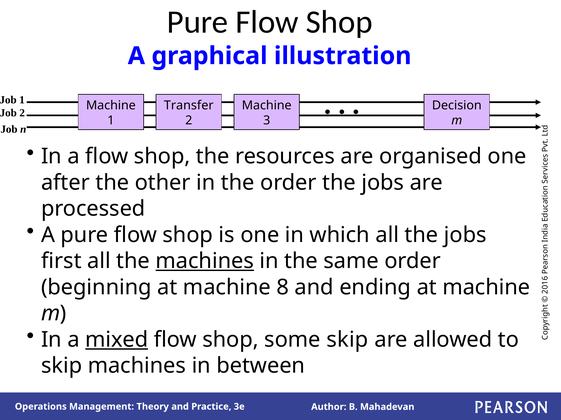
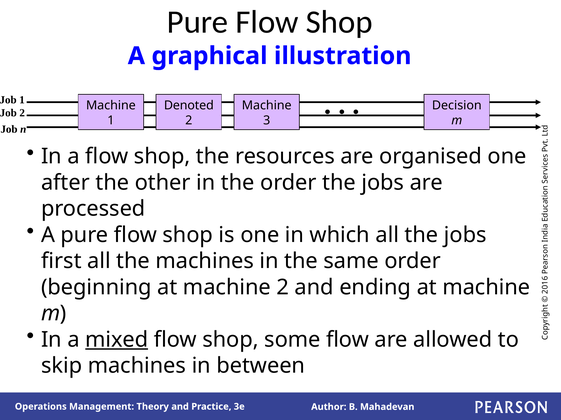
Transfer: Transfer -> Denoted (189, 106)
machines underline: present -> none (205, 262)
machine 8: 8 -> 2 (283, 288)
some skip: skip -> flow (348, 340)
